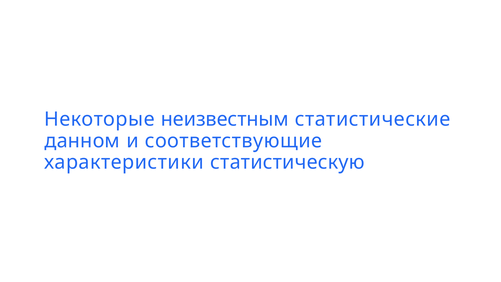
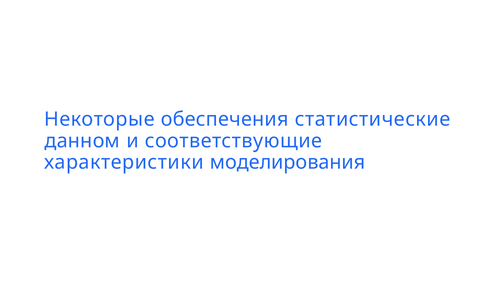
неизвестным: неизвестным -> обеспечения (225, 119)
статистическую: статистическую -> моделирования (288, 162)
